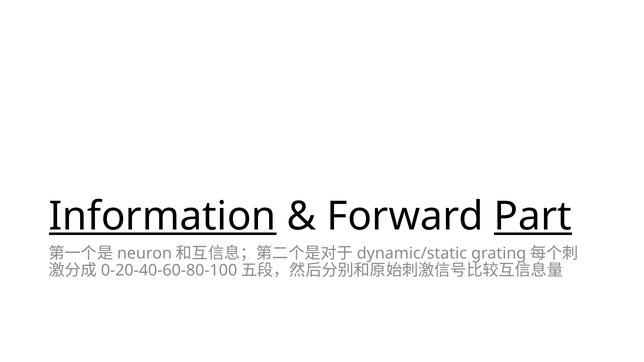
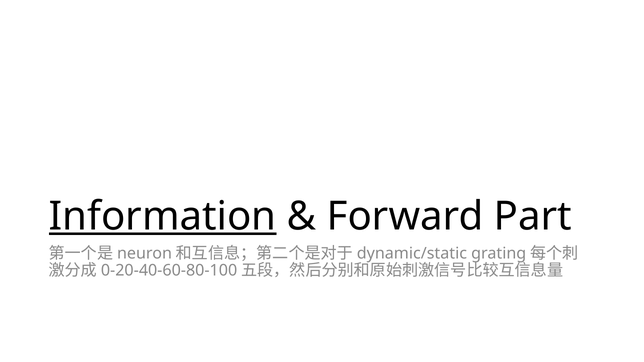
Part underline: present -> none (533, 217)
